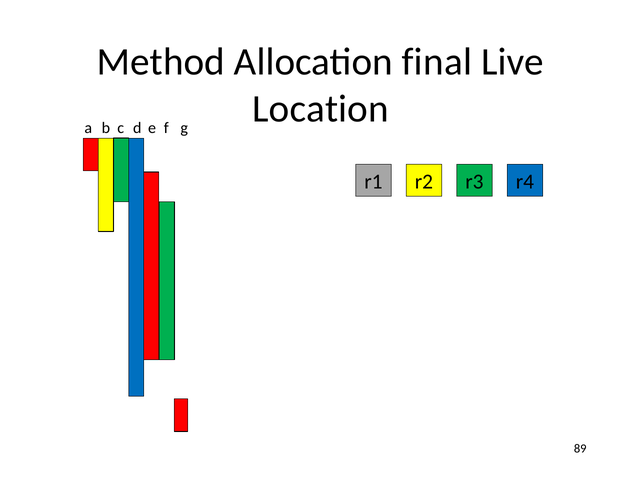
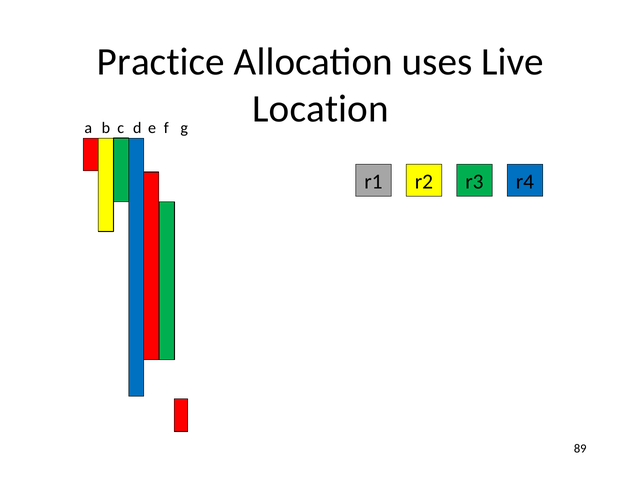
Method: Method -> Practice (161, 62)
final: final -> uses (437, 62)
